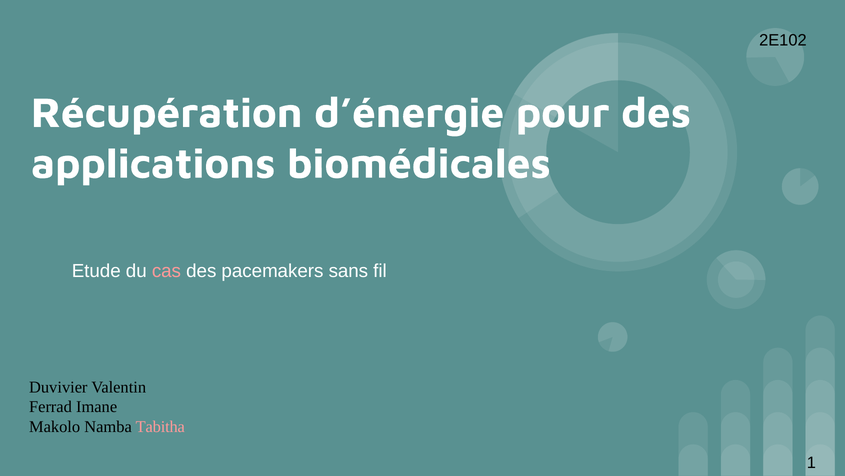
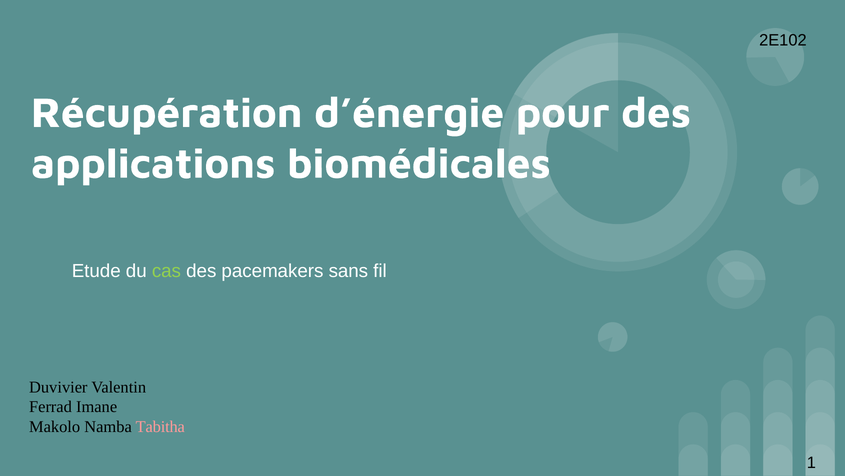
cas colour: pink -> light green (166, 271)
